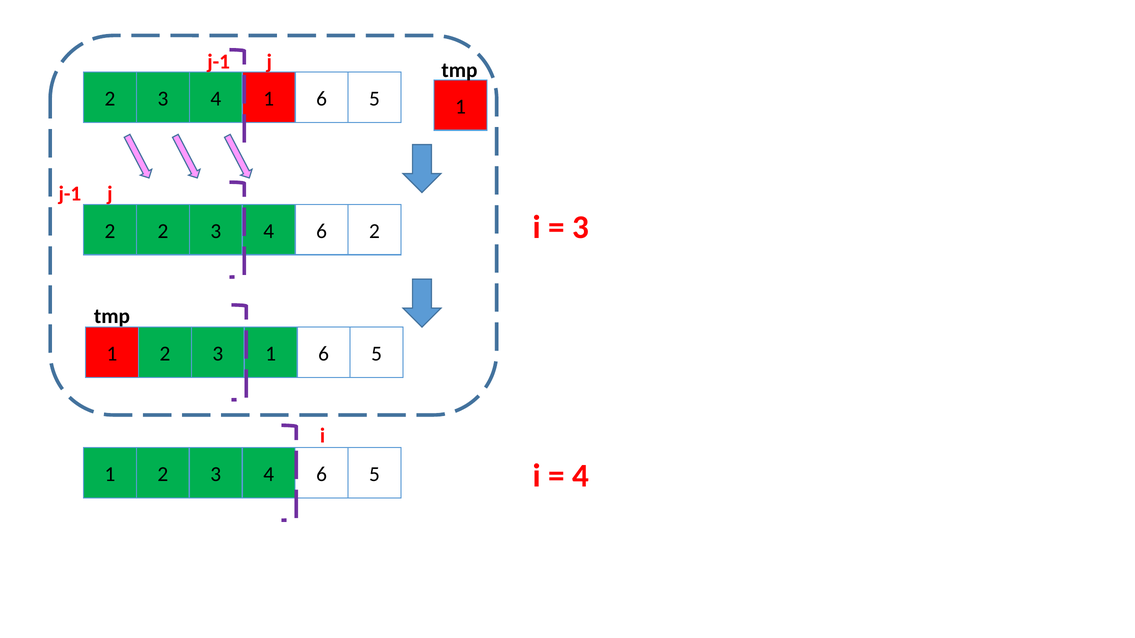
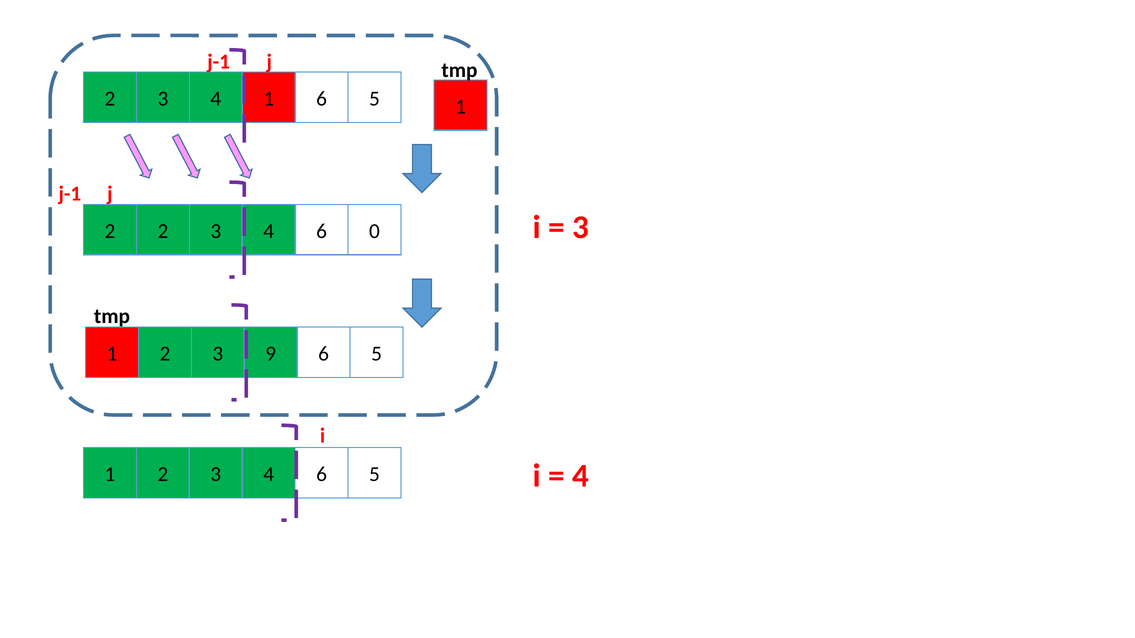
6 2: 2 -> 0 (375, 231)
3 1: 1 -> 9 (271, 354)
